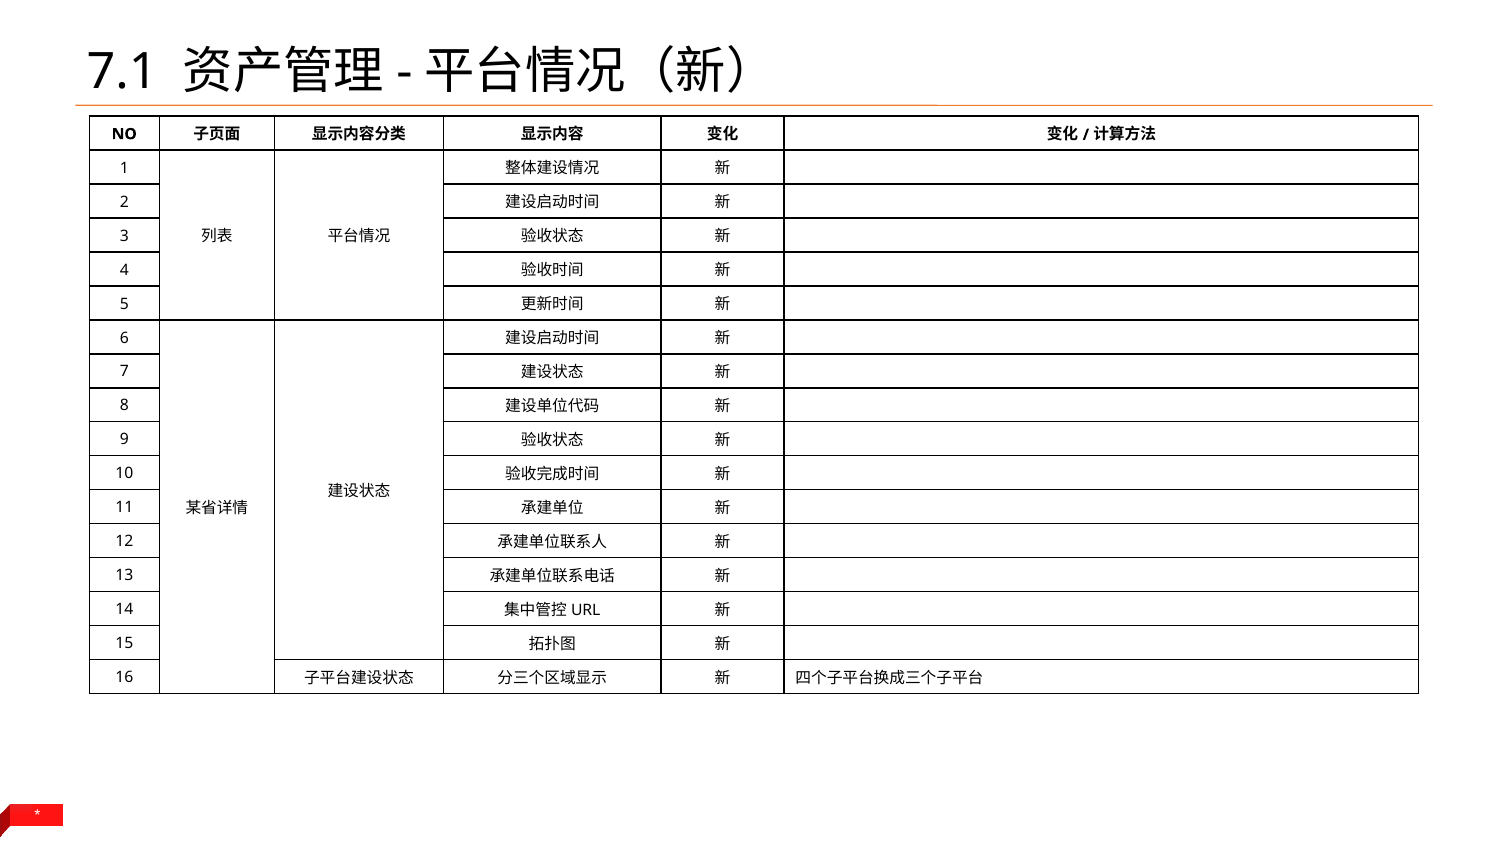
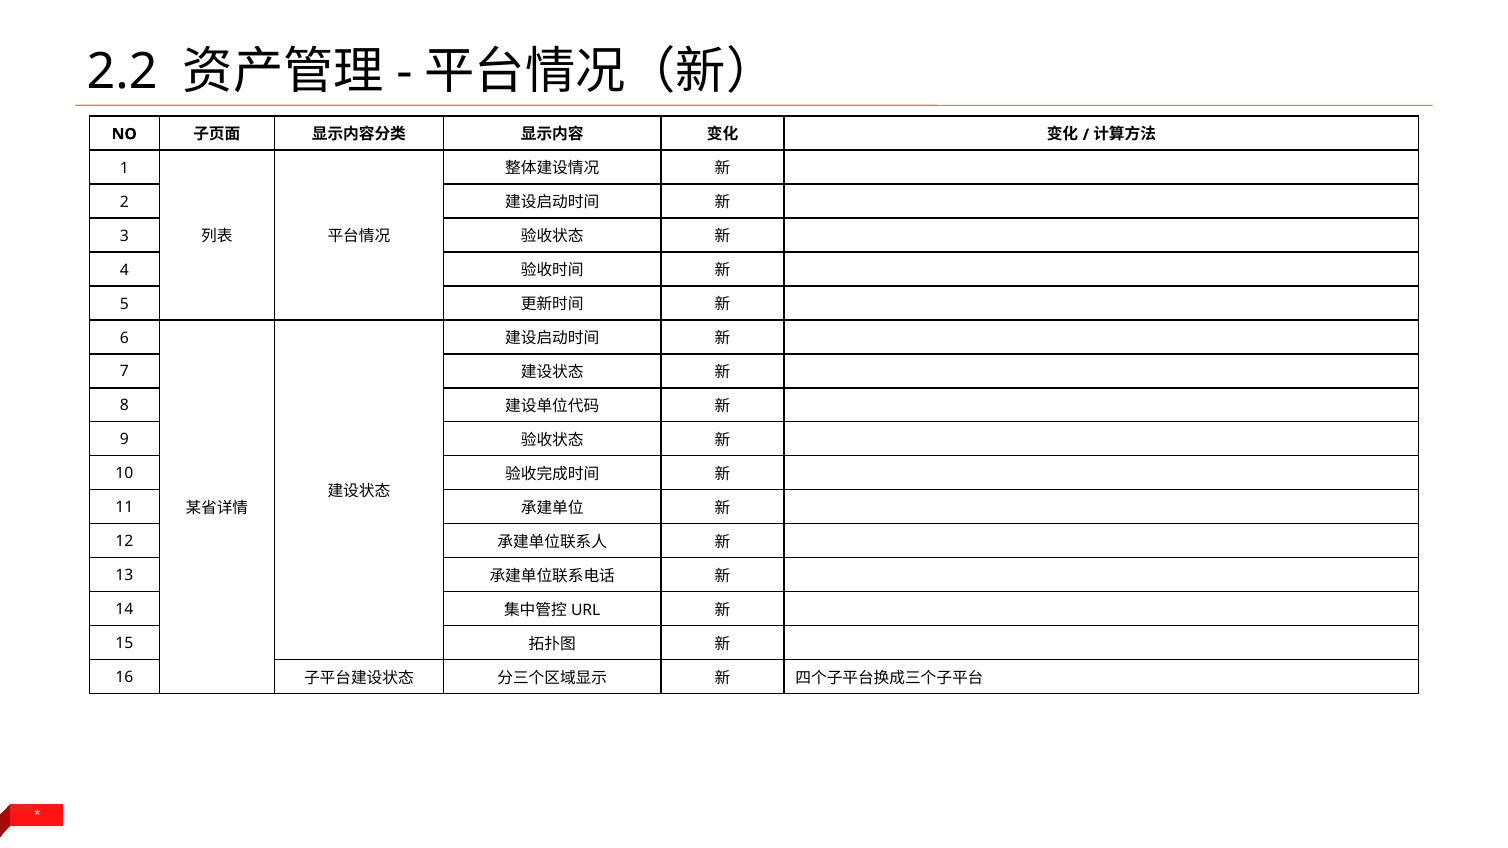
7.1: 7.1 -> 2.2 (122, 72)
